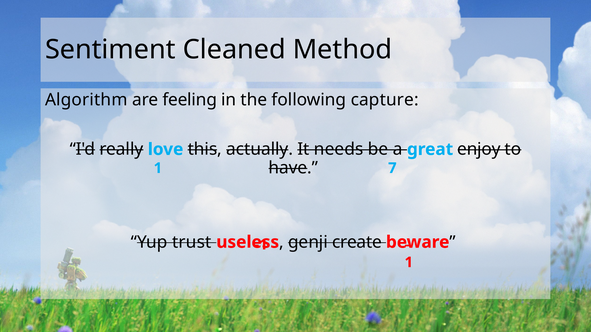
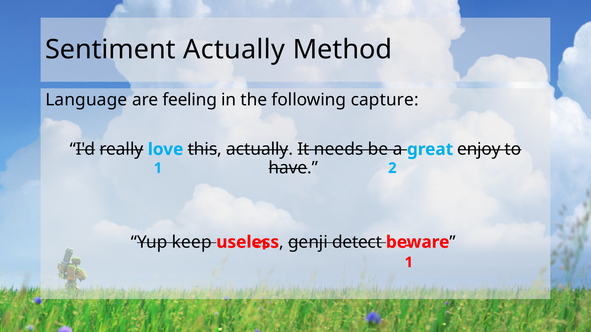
Sentiment Cleaned: Cleaned -> Actually (234, 50)
Algorithm: Algorithm -> Language (86, 100)
7: 7 -> 2 (392, 168)
trust: trust -> keep (192, 242)
create: create -> detect (357, 242)
